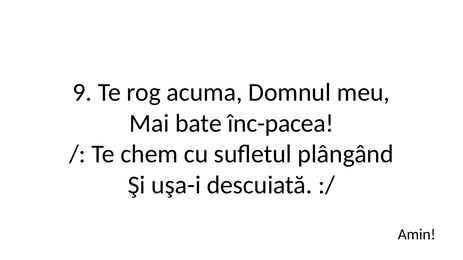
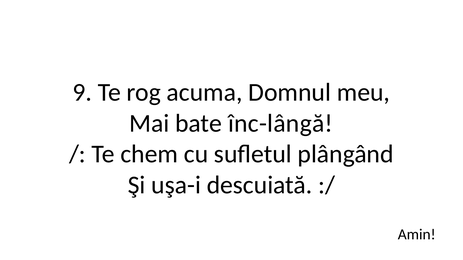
înc-pacea: înc-pacea -> înc-lângă (281, 124)
